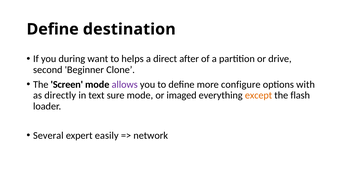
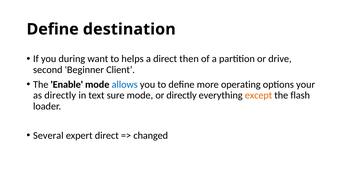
after: after -> then (189, 59)
Clone: Clone -> Client (121, 70)
Screen: Screen -> Enable (67, 85)
allows colour: purple -> blue (125, 85)
configure: configure -> operating (241, 85)
with: with -> your (306, 85)
or imaged: imaged -> directly (182, 96)
expert easily: easily -> direct (107, 136)
network: network -> changed (151, 136)
